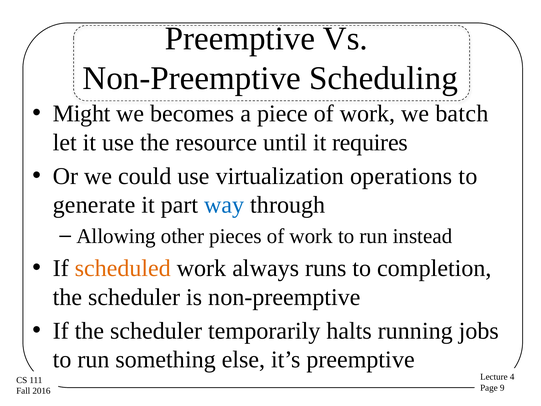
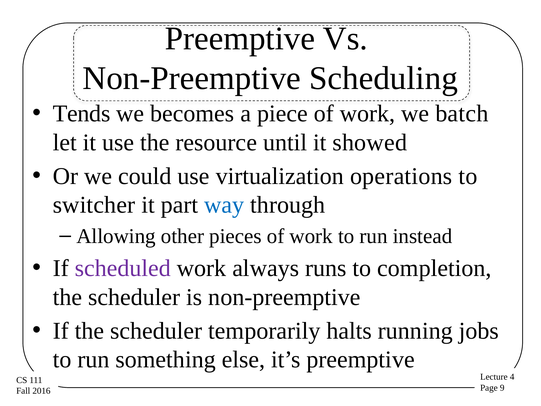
Might: Might -> Tends (82, 113)
requires: requires -> showed (370, 142)
generate: generate -> switcher (94, 205)
scheduled colour: orange -> purple (123, 268)
